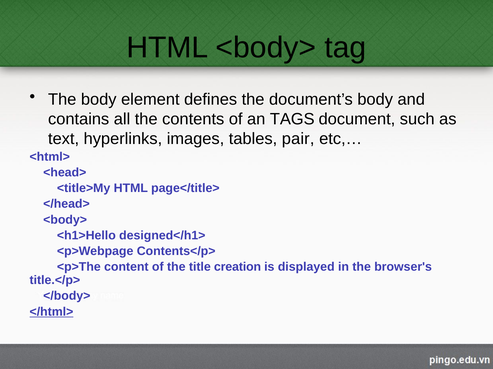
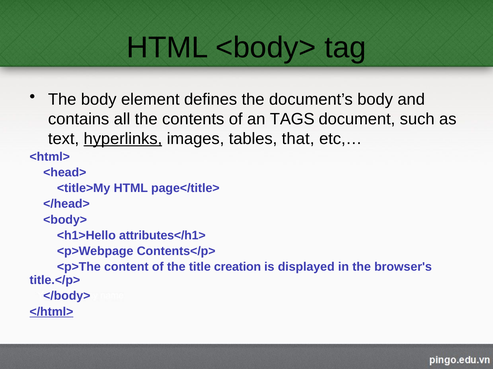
hyperlinks underline: none -> present (123, 139)
pair: pair -> that (298, 139)
designed</h1>: designed</h1> -> attributes</h1> (162, 236)
